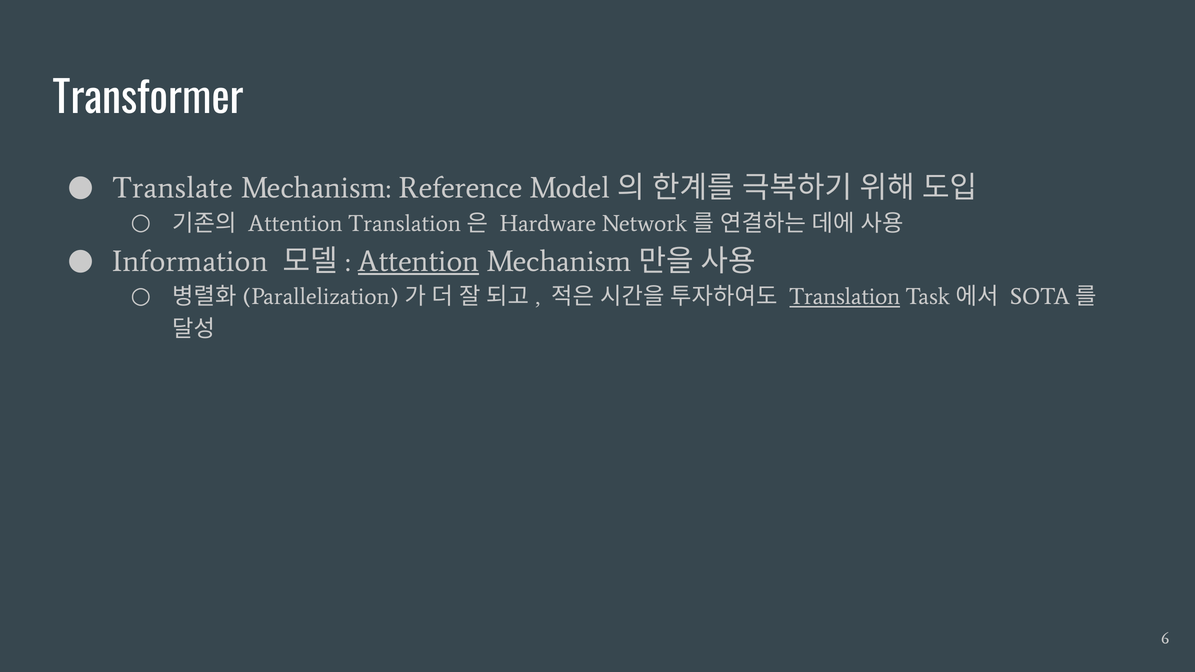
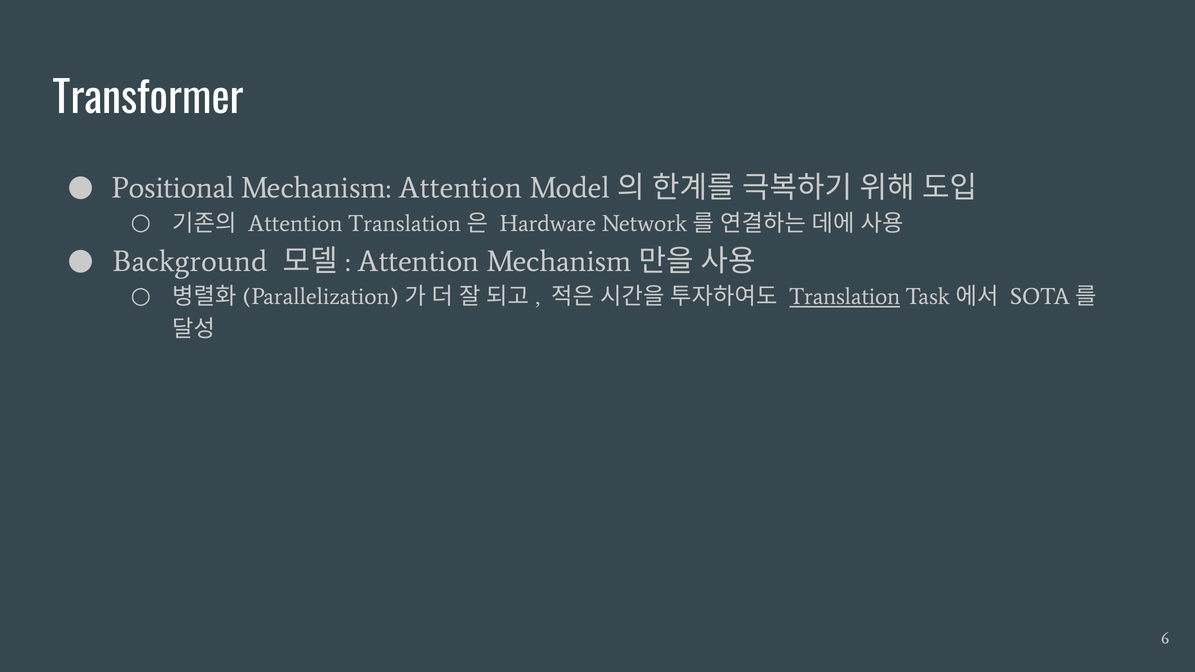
Translate: Translate -> Positional (173, 188)
Mechanism Reference: Reference -> Attention (460, 188)
Information: Information -> Background (190, 261)
Attention underline: present -> none (419, 261)
